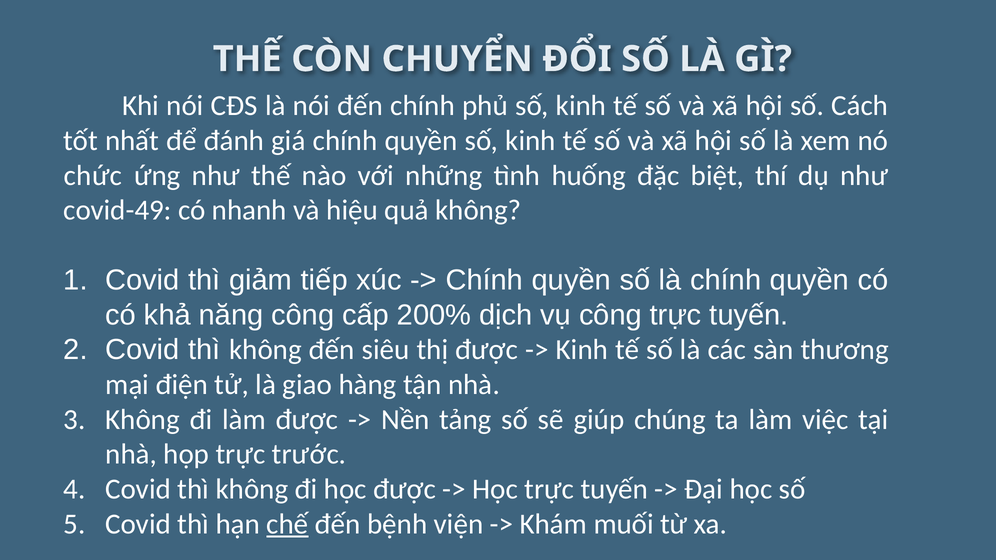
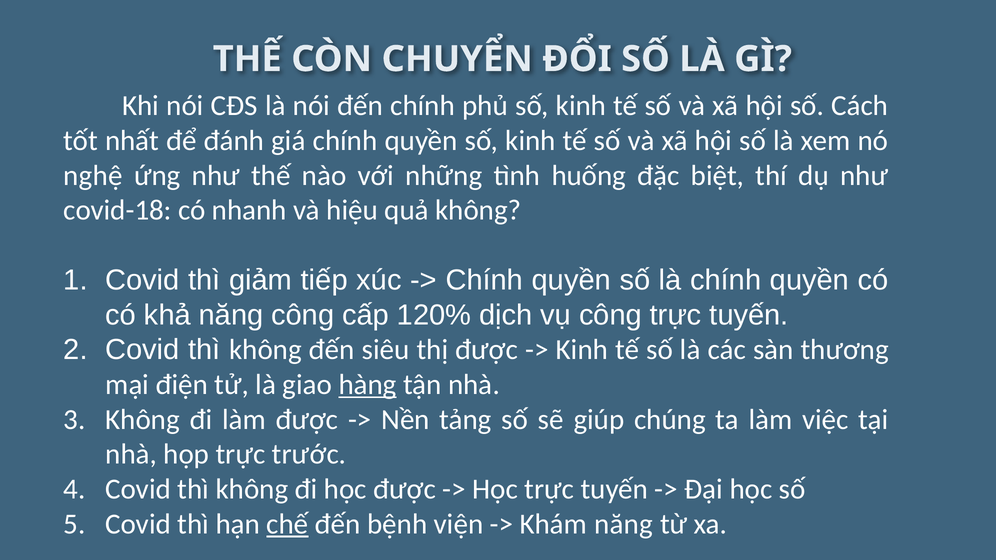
chức: chức -> nghệ (93, 176)
covid-49: covid-49 -> covid-18 (117, 210)
200%: 200% -> 120% (434, 315)
hàng underline: none -> present (368, 385)
Khám muối: muối -> năng (623, 524)
